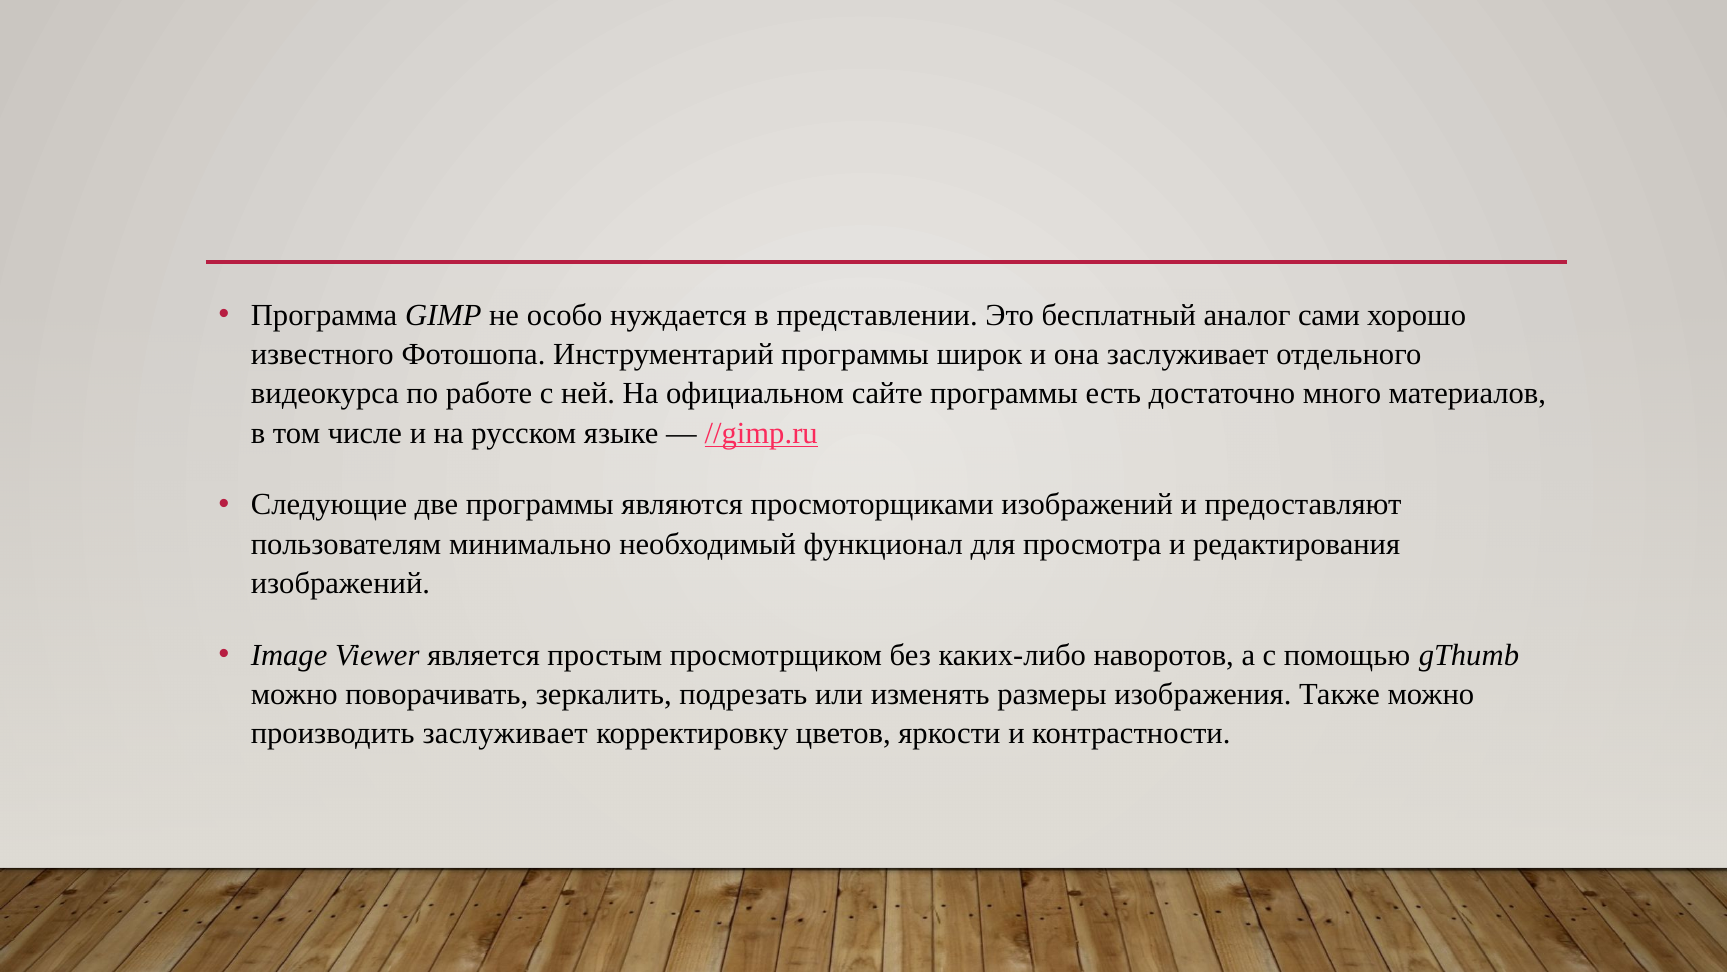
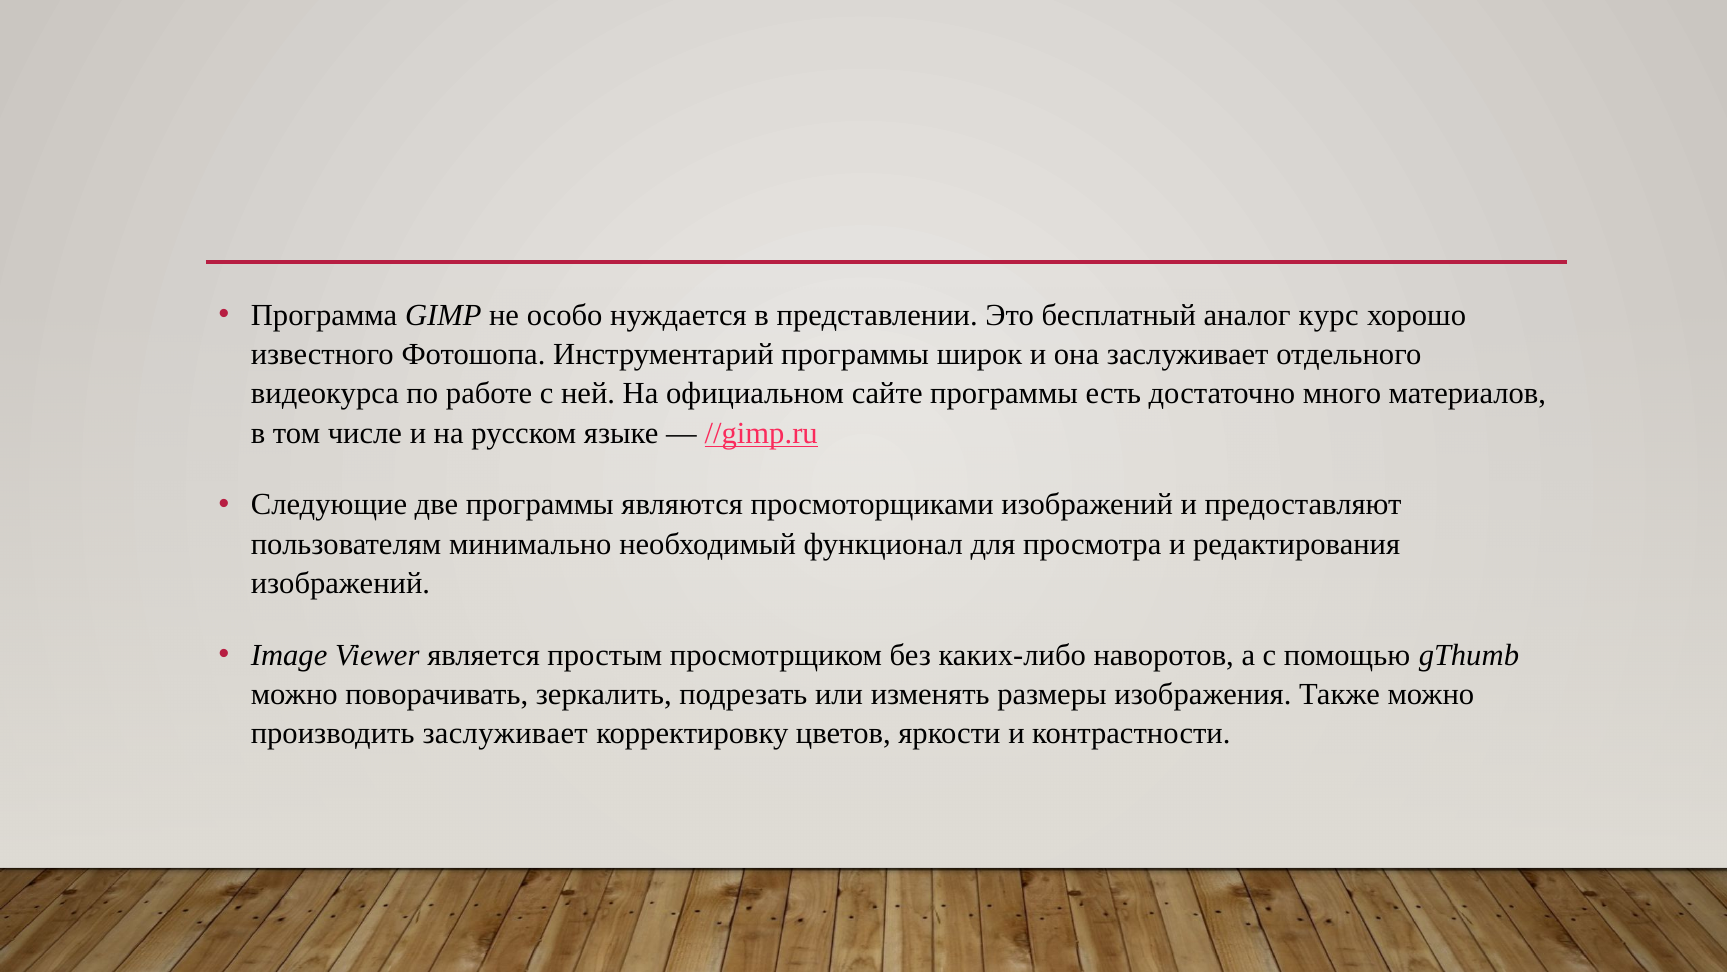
сами: сами -> курс (1329, 315)
